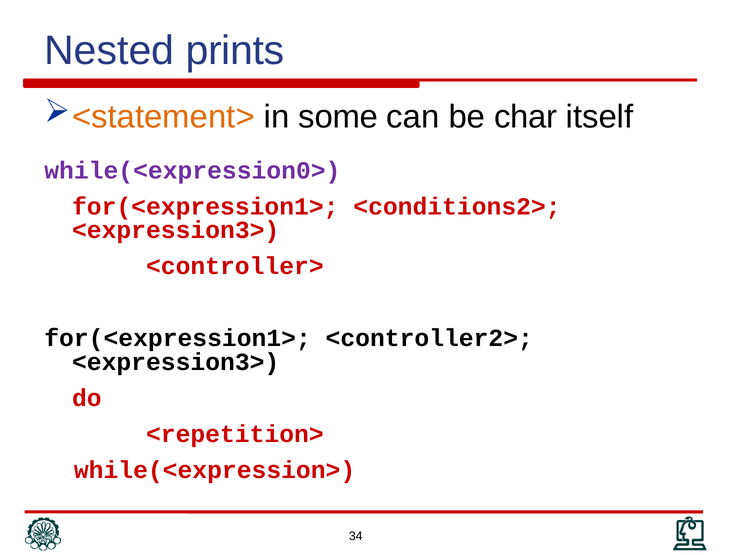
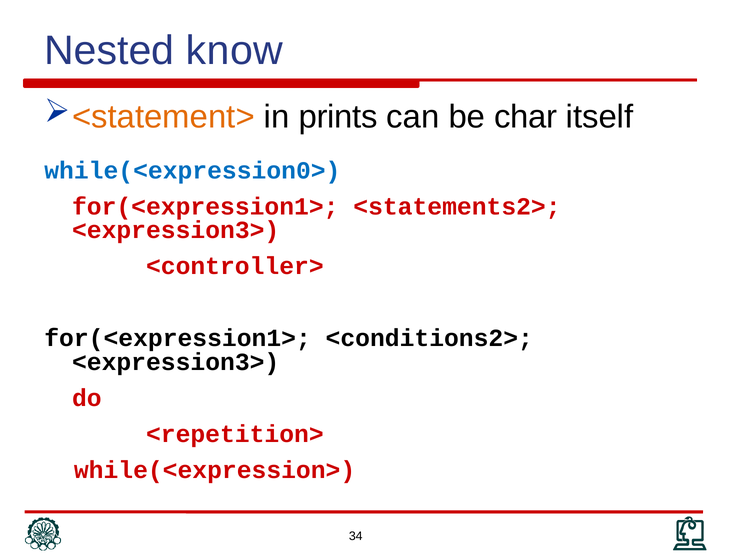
prints: prints -> know (235, 51)
some: some -> prints (338, 117)
while(<expression0> colour: purple -> blue (192, 171)
<conditions2>: <conditions2> -> <statements2> (457, 207)
<controller2>: <controller2> -> <conditions2> (429, 338)
